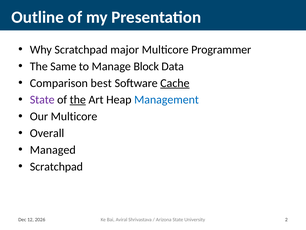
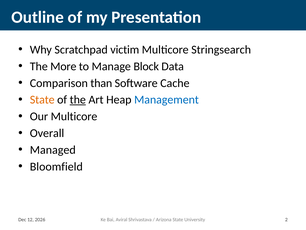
major: major -> victim (125, 50)
Programmer: Programmer -> Stringsearch (221, 50)
Same: Same -> More (63, 66)
best: best -> than (101, 83)
Cache underline: present -> none (175, 83)
State colour: purple -> orange (42, 100)
Scratchpad: Scratchpad -> Bloomfield (56, 166)
